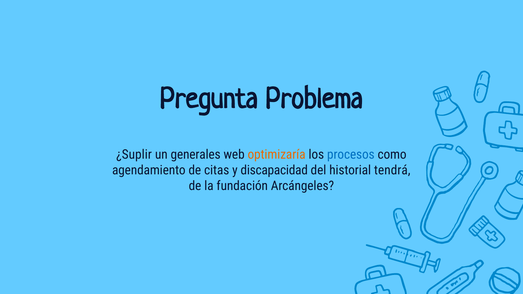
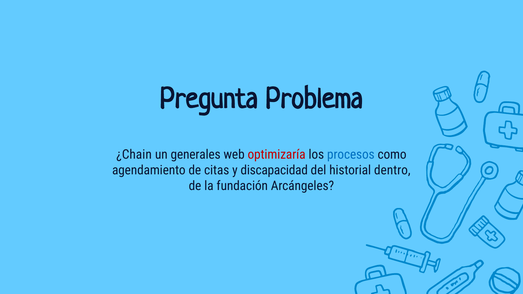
¿Suplir: ¿Suplir -> ¿Chain (134, 155)
optimizaría colour: orange -> red (277, 155)
tendrá: tendrá -> dentro (392, 170)
